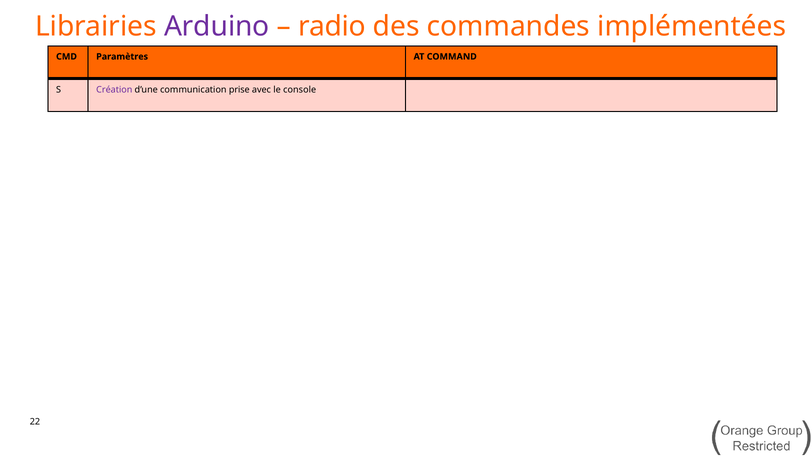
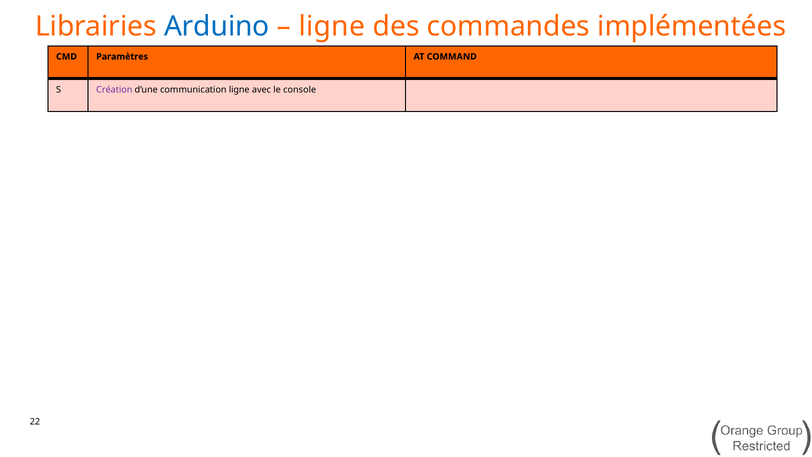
Arduino colour: purple -> blue (217, 27)
radio: radio -> ligne (332, 27)
communication prise: prise -> ligne (239, 90)
